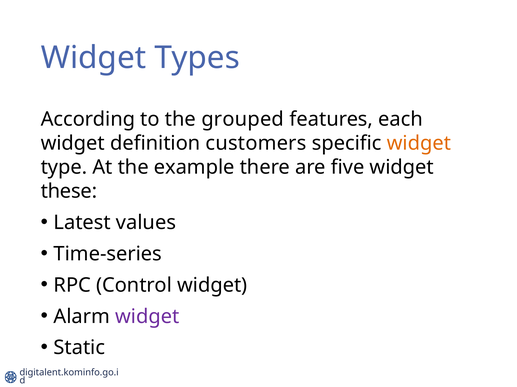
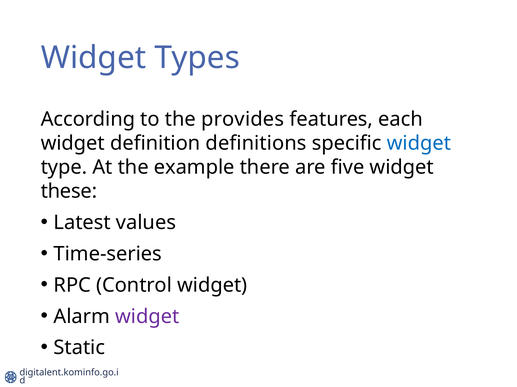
grouped: grouped -> provides (243, 119)
customers: customers -> definitions (256, 143)
widget colour: orange -> blue (419, 143)
